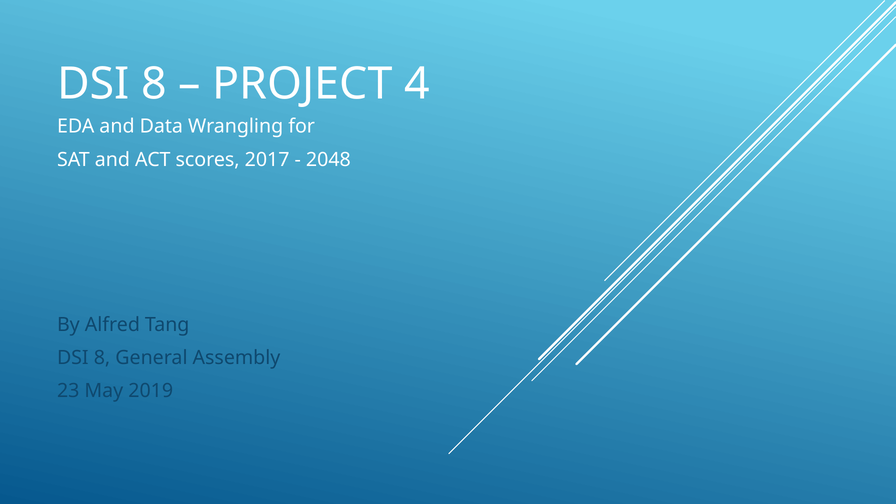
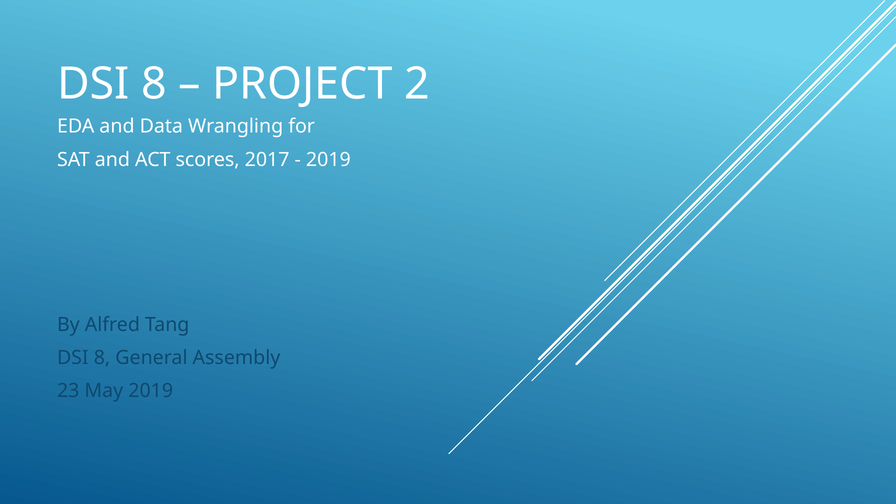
4: 4 -> 2 (417, 84)
2048: 2048 -> 2019 (328, 160)
